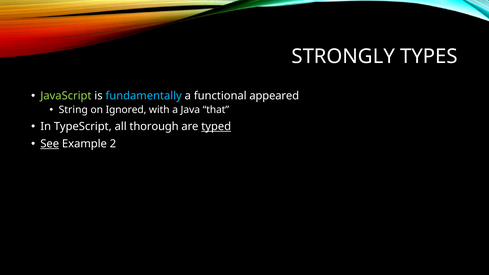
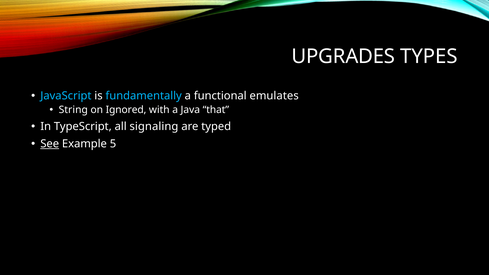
STRONGLY: STRONGLY -> UPGRADES (343, 56)
JavaScript colour: light green -> light blue (66, 96)
appeared: appeared -> emulates (274, 96)
thorough: thorough -> signaling (154, 127)
typed underline: present -> none (216, 127)
2: 2 -> 5 (113, 144)
